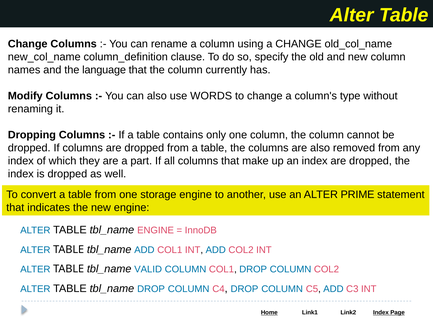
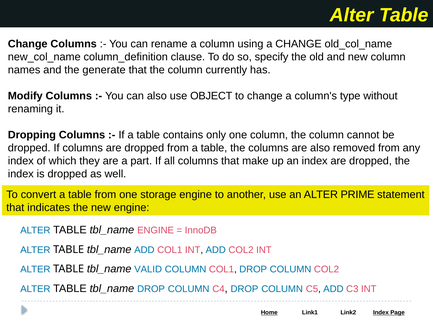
language: language -> generate (104, 70)
WORDS: WORDS -> OBJECT (211, 96)
